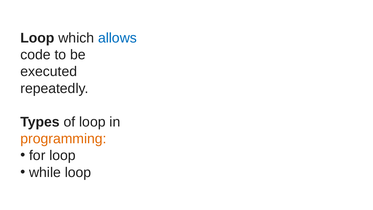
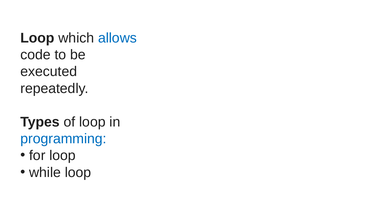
programming colour: orange -> blue (63, 139)
